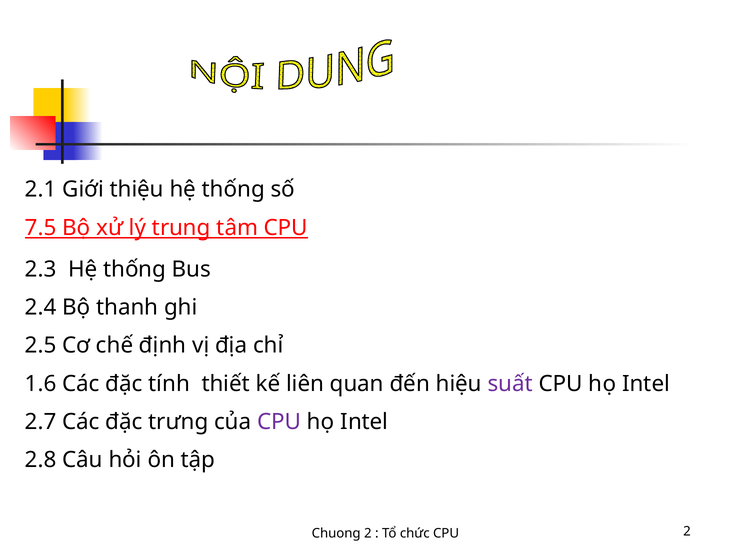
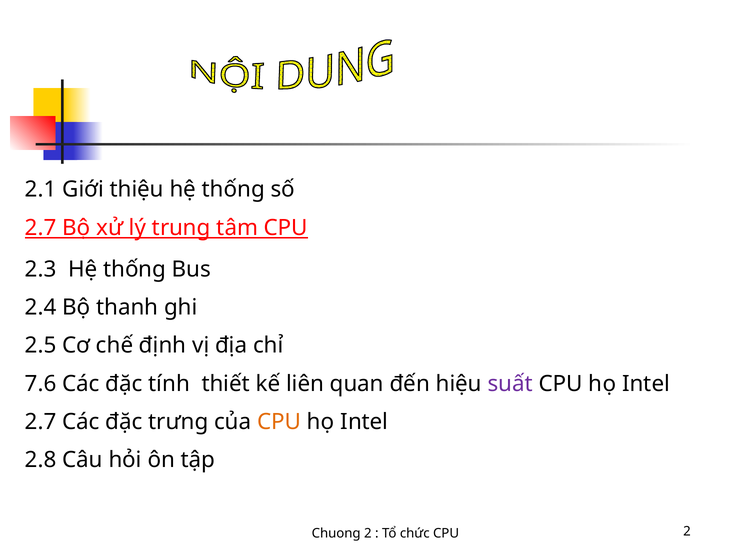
7.5: 7.5 -> 2.7 (41, 228)
1.6: 1.6 -> 7.6 (41, 384)
CPU colour: purple -> orange (279, 422)
